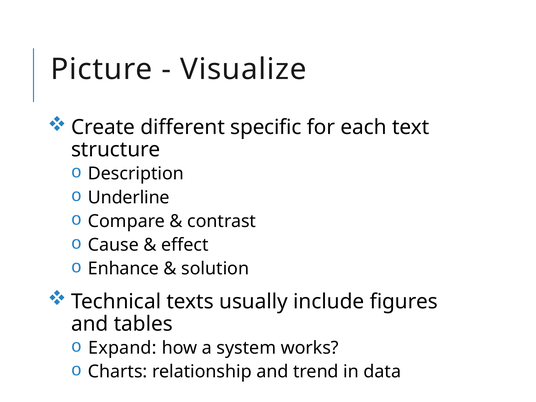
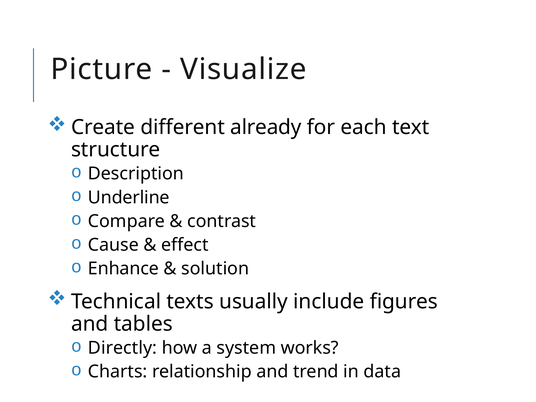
specific: specific -> already (266, 127)
Expand: Expand -> Directly (122, 348)
